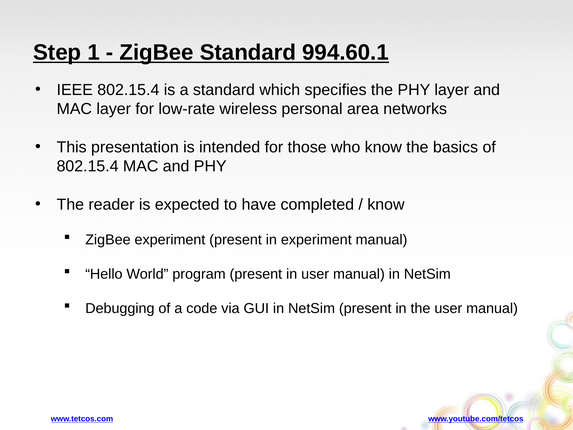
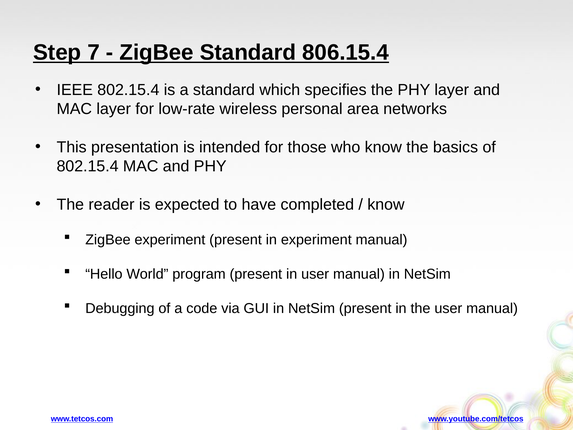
1: 1 -> 7 (94, 52)
994.60.1: 994.60.1 -> 806.15.4 (346, 52)
